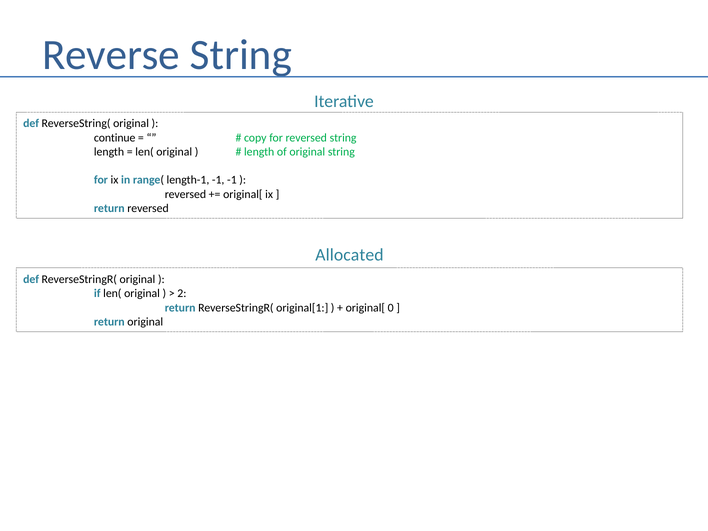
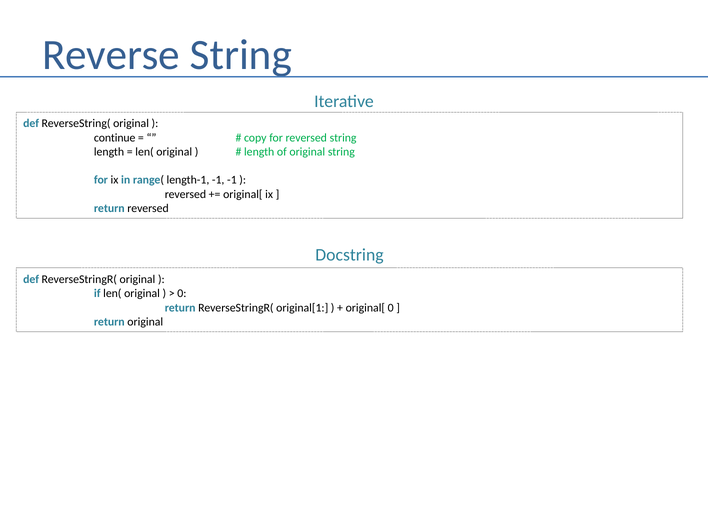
Allocated: Allocated -> Docstring (349, 255)
2: 2 -> 0 (182, 294)
